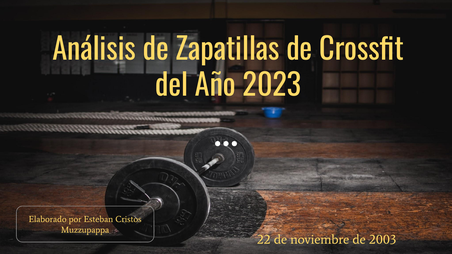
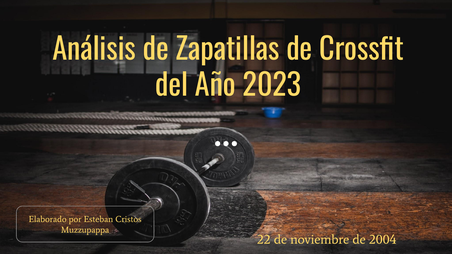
2003: 2003 -> 2004 (383, 240)
